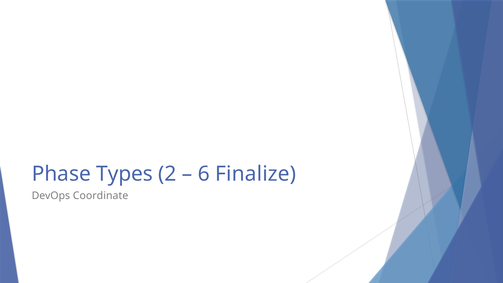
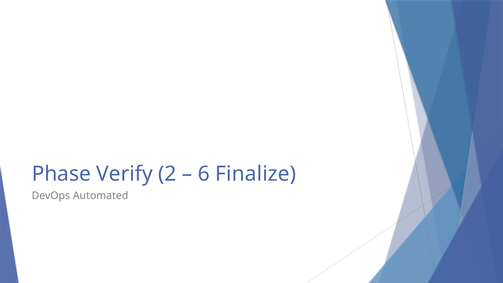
Types: Types -> Verify (124, 174)
Coordinate: Coordinate -> Automated (101, 196)
